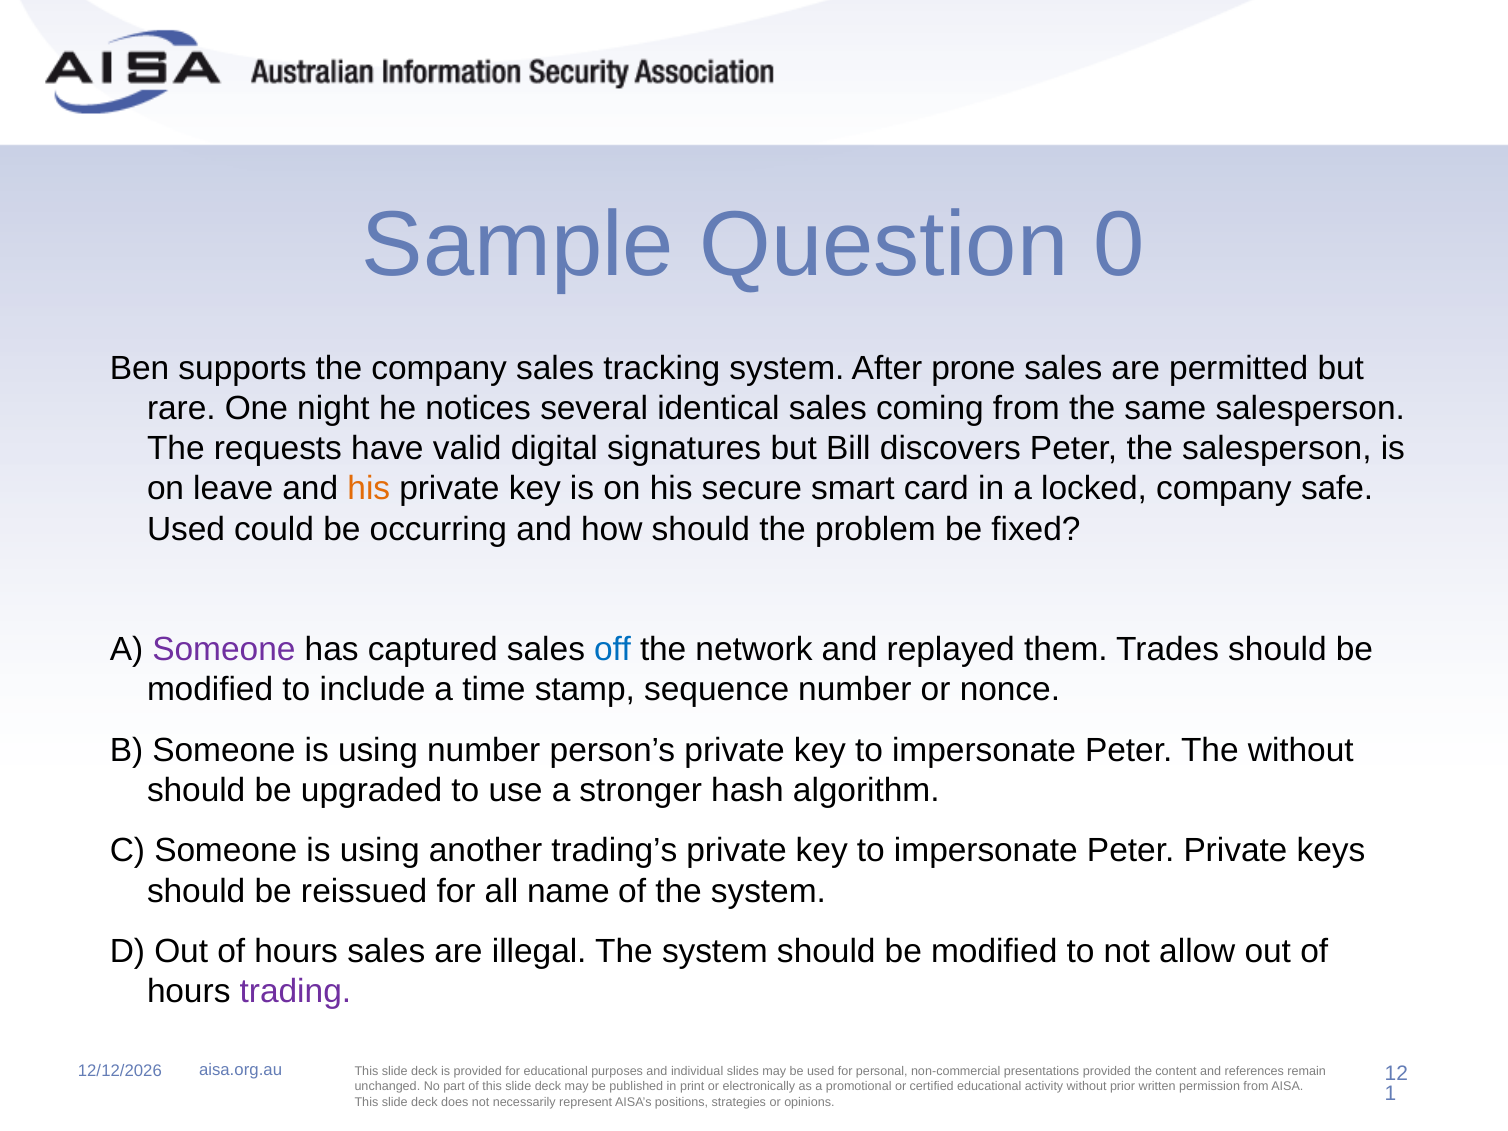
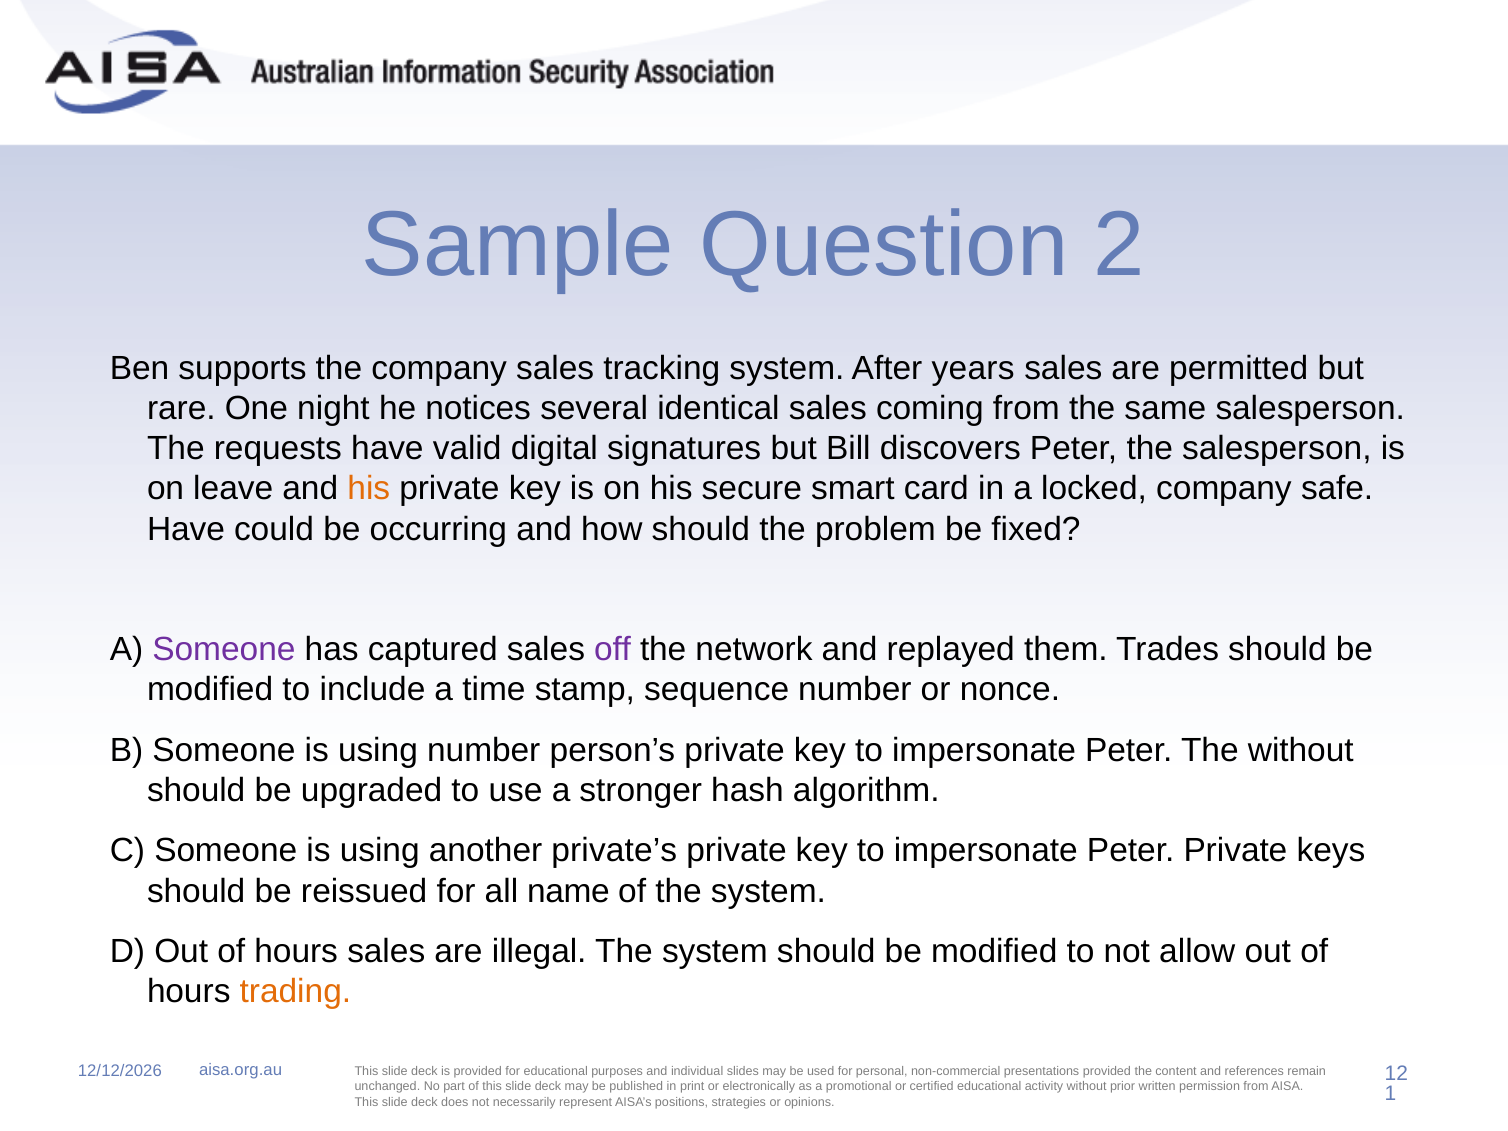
0: 0 -> 2 (1119, 245)
prone: prone -> years (973, 368)
Used: Used -> Have (186, 529)
off colour: blue -> purple (612, 650)
trading’s: trading’s -> private’s (614, 851)
trading colour: purple -> orange (295, 991)
